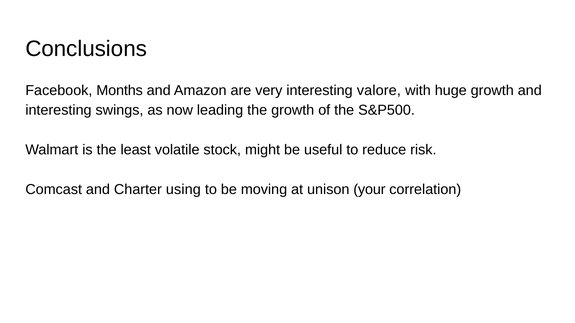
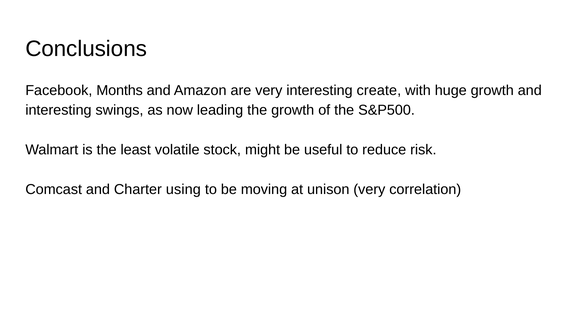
valore: valore -> create (379, 90)
unison your: your -> very (369, 190)
